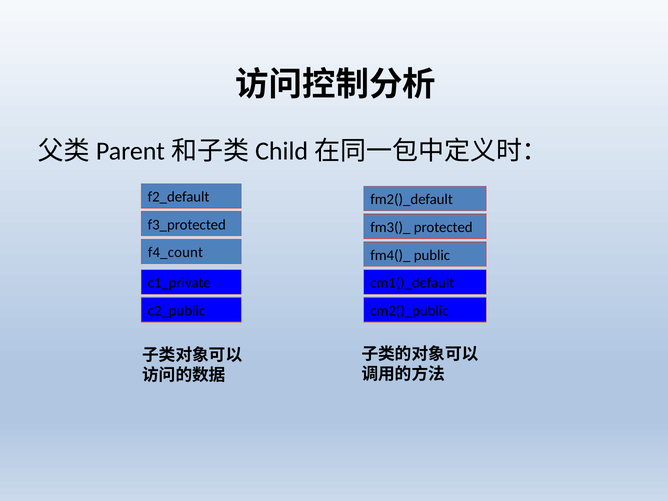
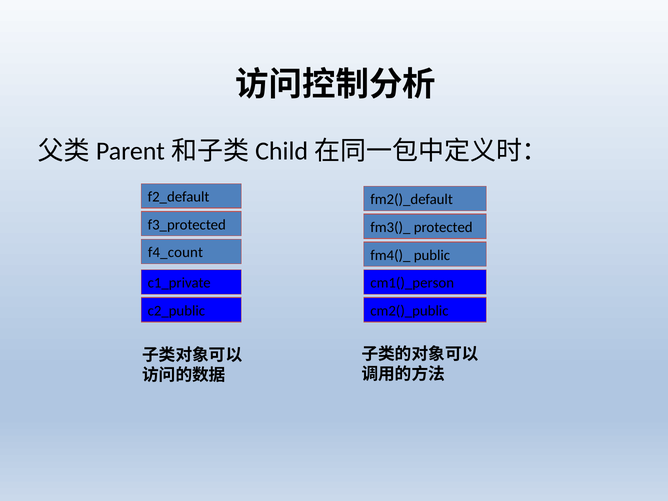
cm1()_default: cm1()_default -> cm1()_person (412, 283)
